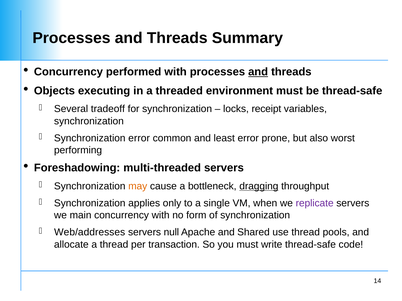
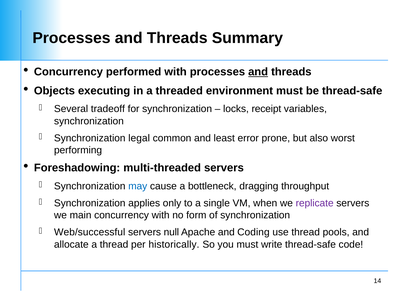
Synchronization error: error -> legal (139, 138)
may colour: orange -> blue (138, 186)
dragging underline: present -> none (259, 186)
Web/addresses: Web/addresses -> Web/successful (90, 233)
Shared: Shared -> Coding (253, 233)
transaction: transaction -> historically (174, 245)
